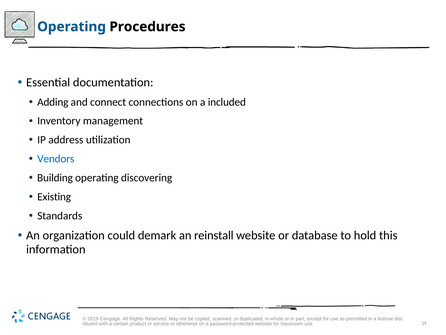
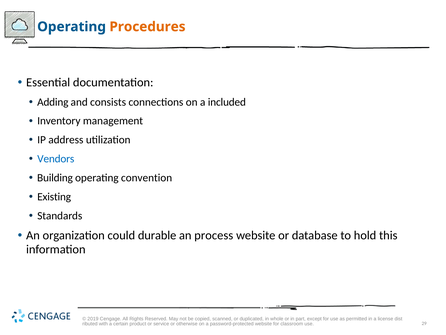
Procedures colour: black -> orange (147, 27)
connect: connect -> consists (108, 102)
discovering: discovering -> convention (147, 178)
demark: demark -> durable (157, 235)
reinstall: reinstall -> process (214, 235)
